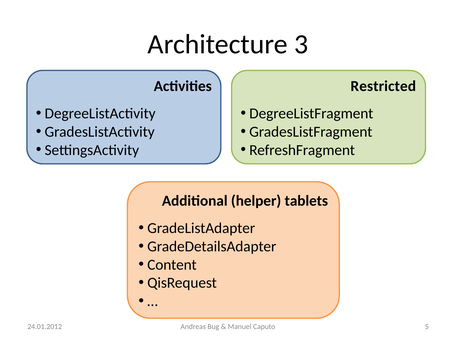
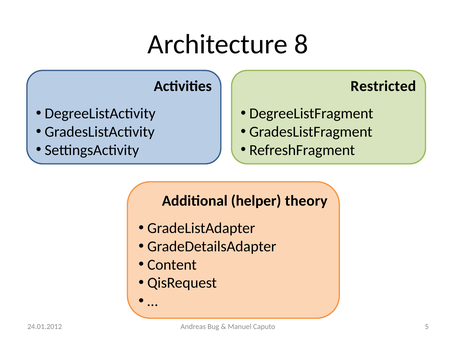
3: 3 -> 8 (301, 44)
tablets: tablets -> theory (306, 201)
